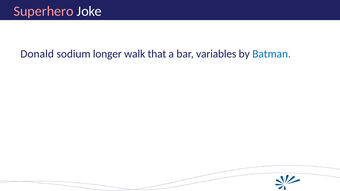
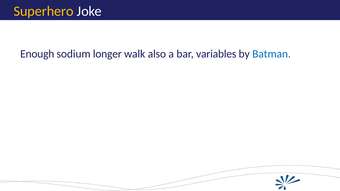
Superhero colour: pink -> yellow (44, 11)
Donald: Donald -> Enough (37, 54)
that: that -> also (157, 54)
